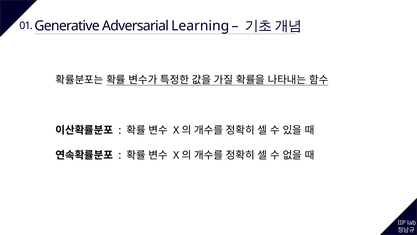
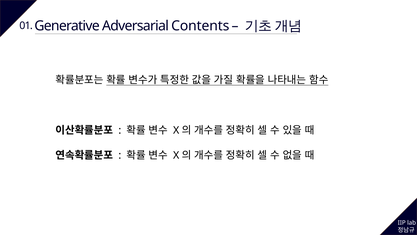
Learning: Learning -> Contents (200, 26)
